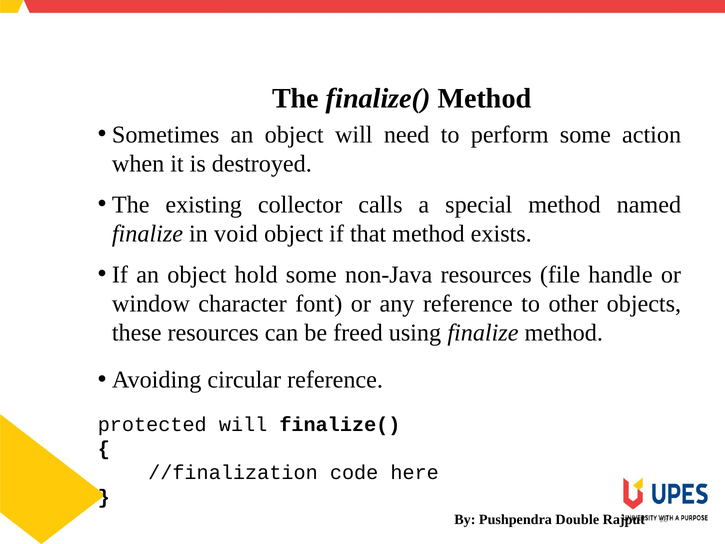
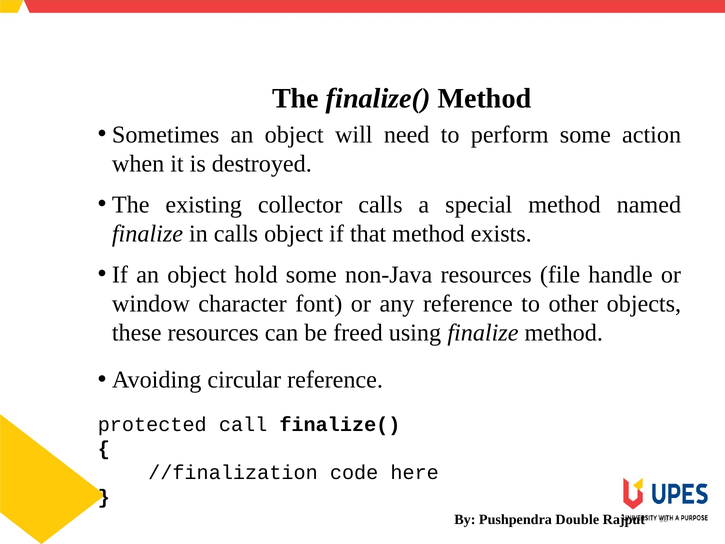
in void: void -> calls (236, 234)
protected will: will -> call (243, 424)
